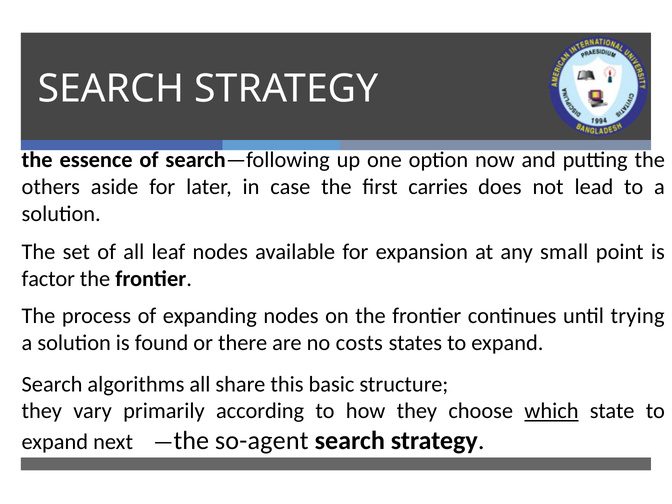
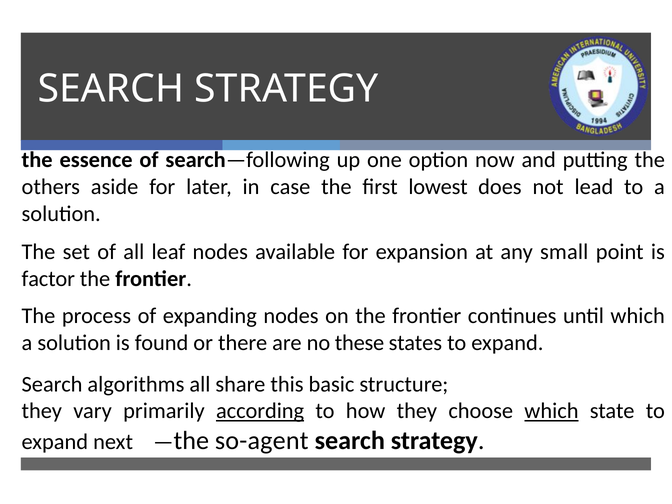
carries: carries -> lowest (438, 187)
until trying: trying -> which (638, 316)
costs: costs -> these (360, 343)
according underline: none -> present (260, 411)
